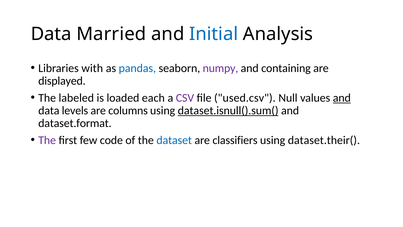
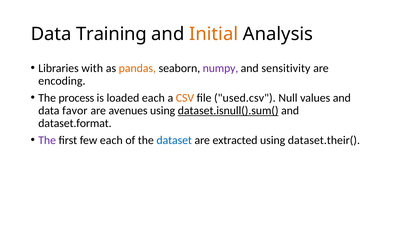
Married: Married -> Training (112, 34)
Initial colour: blue -> orange (214, 34)
pandas colour: blue -> orange (137, 68)
containing: containing -> sensitivity (286, 68)
displayed: displayed -> encoding (62, 81)
labeled: labeled -> process (76, 98)
CSV colour: purple -> orange (185, 98)
and underline: present -> none (342, 98)
levels: levels -> favor (75, 110)
columns: columns -> avenues (128, 110)
few code: code -> each (111, 140)
classifiers: classifiers -> extracted (235, 140)
